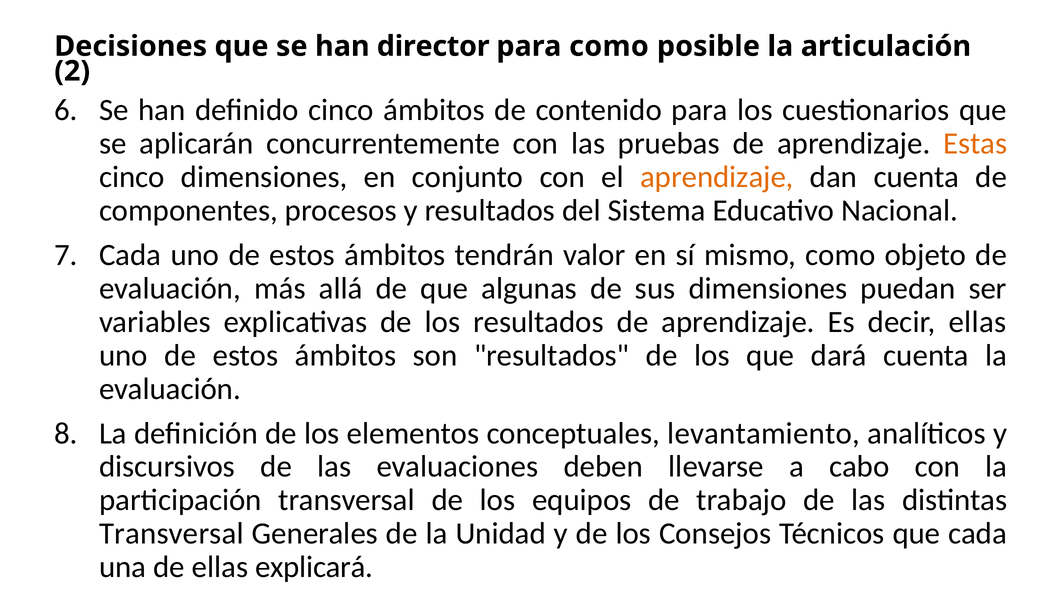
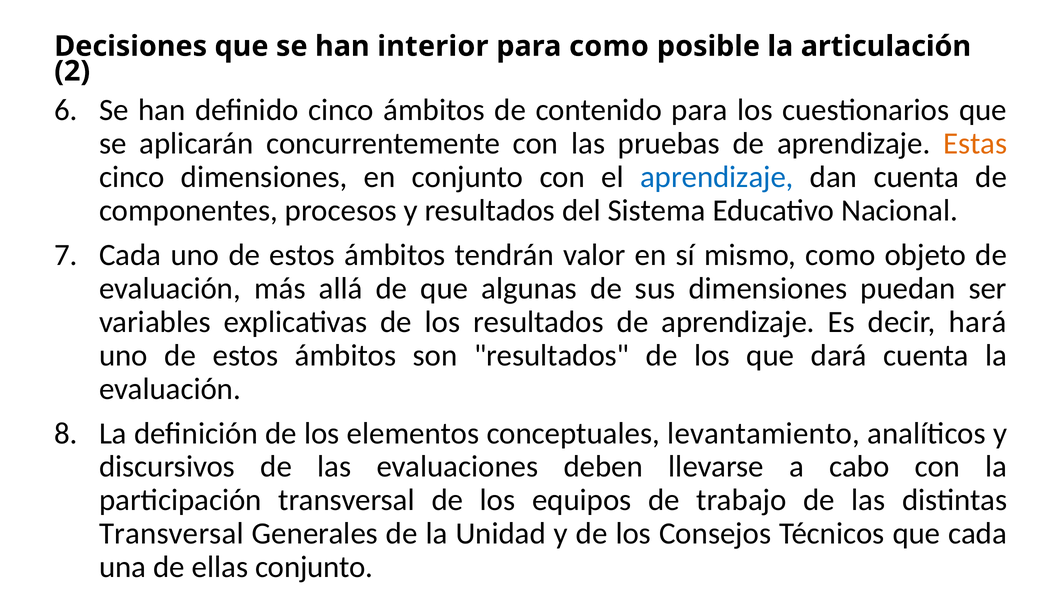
han director: director -> interior (433, 46)
aprendizaje colour: orange -> blue (717, 177)
decir ellas: ellas -> hará (978, 322)
ellas explicará: explicará -> conjunto (314, 567)
